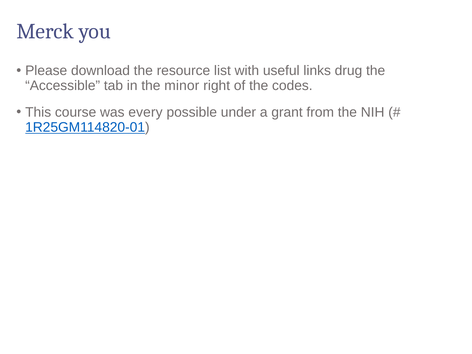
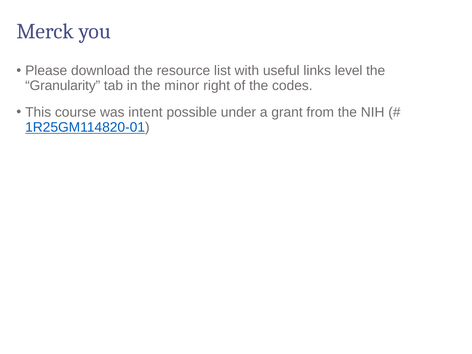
drug: drug -> level (349, 71)
Accessible: Accessible -> Granularity (63, 86)
every: every -> intent (145, 112)
